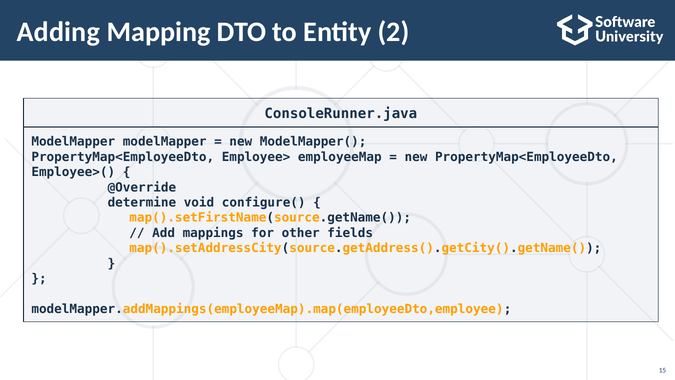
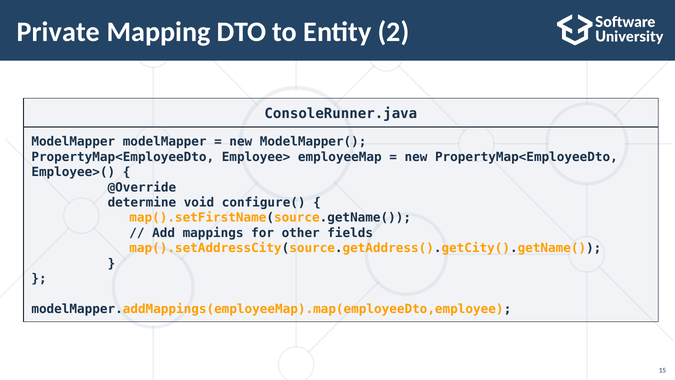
Adding: Adding -> Private (58, 32)
